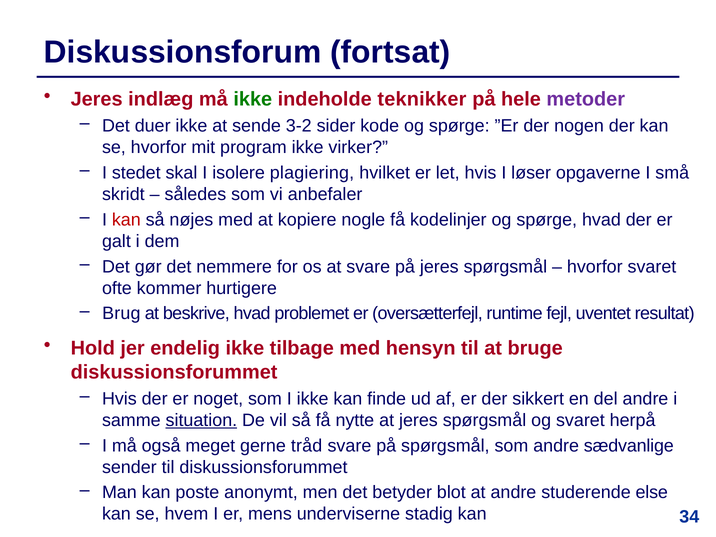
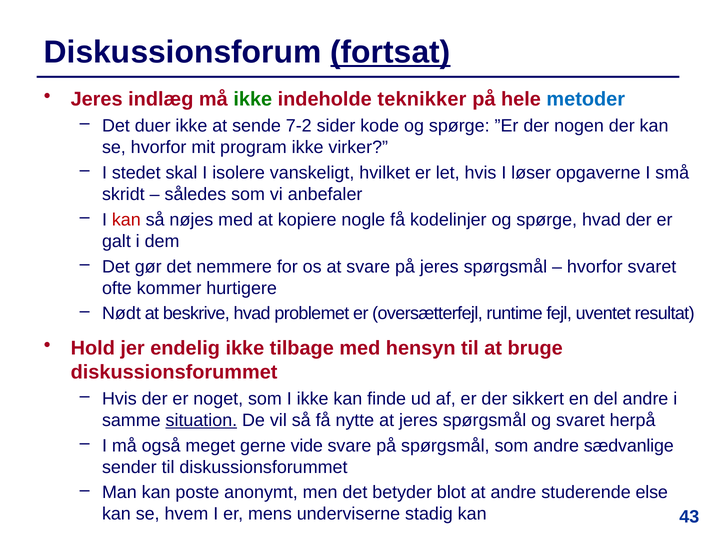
fortsat underline: none -> present (390, 52)
metoder colour: purple -> blue (586, 99)
3-2: 3-2 -> 7-2 (299, 126)
plagiering: plagiering -> vanskeligt (312, 173)
Brug: Brug -> Nødt (121, 314)
tråd: tråd -> vide (307, 446)
34: 34 -> 43 (689, 517)
